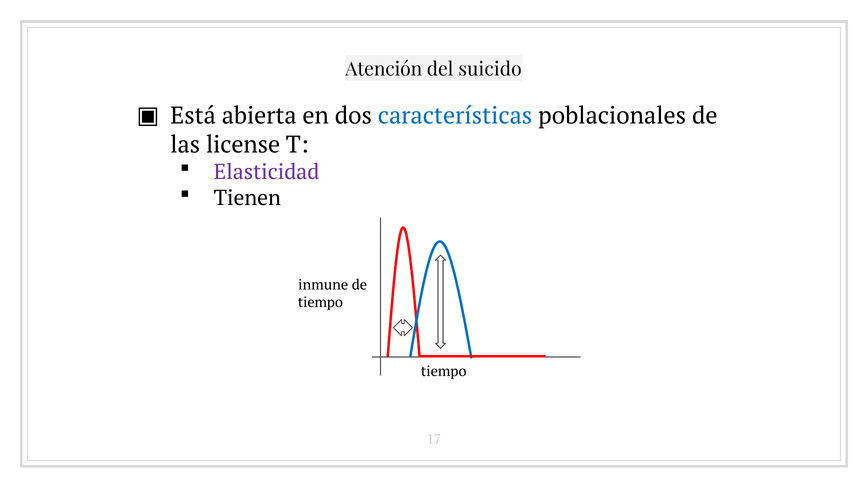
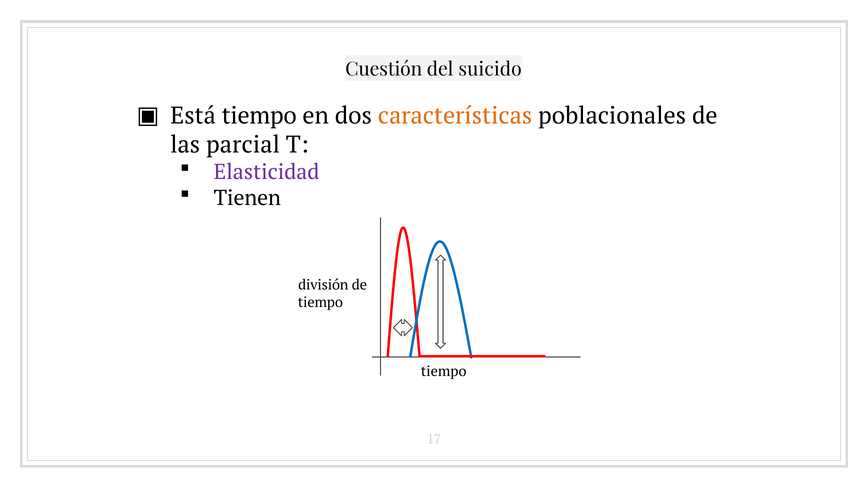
Atención: Atención -> Cuestión (384, 70)
Está abierta: abierta -> tiempo (259, 116)
características colour: blue -> orange (455, 116)
license: license -> parcial (243, 145)
inmune: inmune -> división (323, 285)
